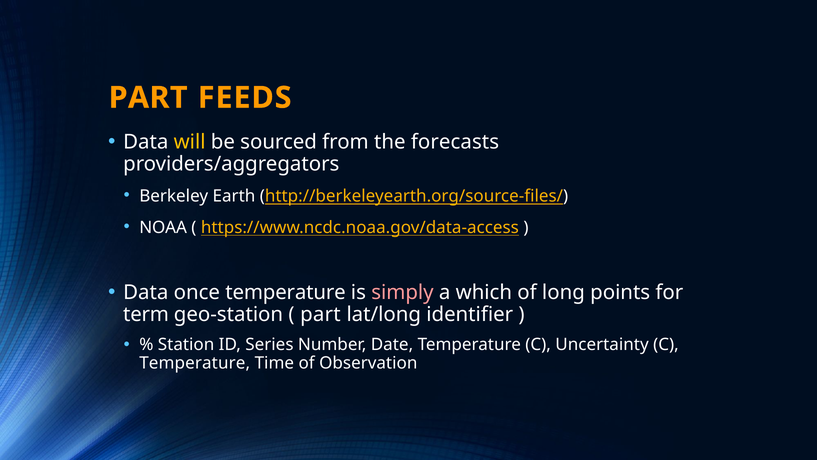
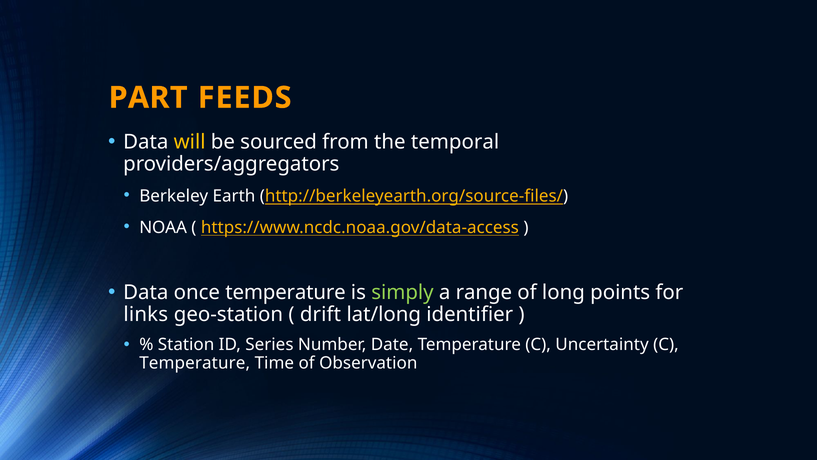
forecasts: forecasts -> temporal (455, 142)
simply colour: pink -> light green (402, 292)
which: which -> range (484, 292)
term: term -> links (146, 314)
part: part -> drift (320, 314)
